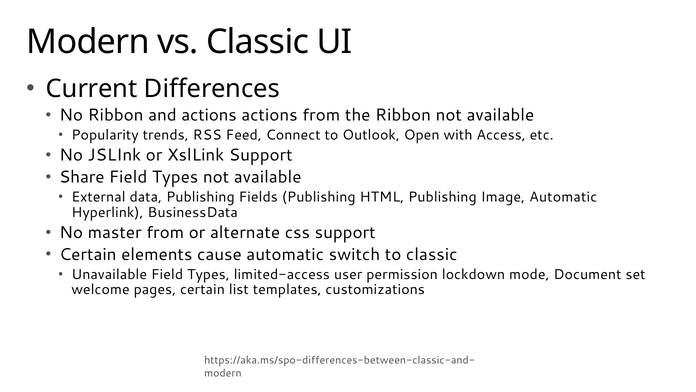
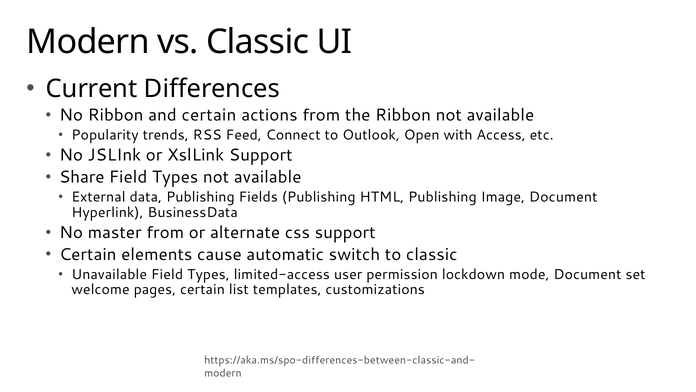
and actions: actions -> certain (209, 115)
Image Automatic: Automatic -> Document (563, 197)
